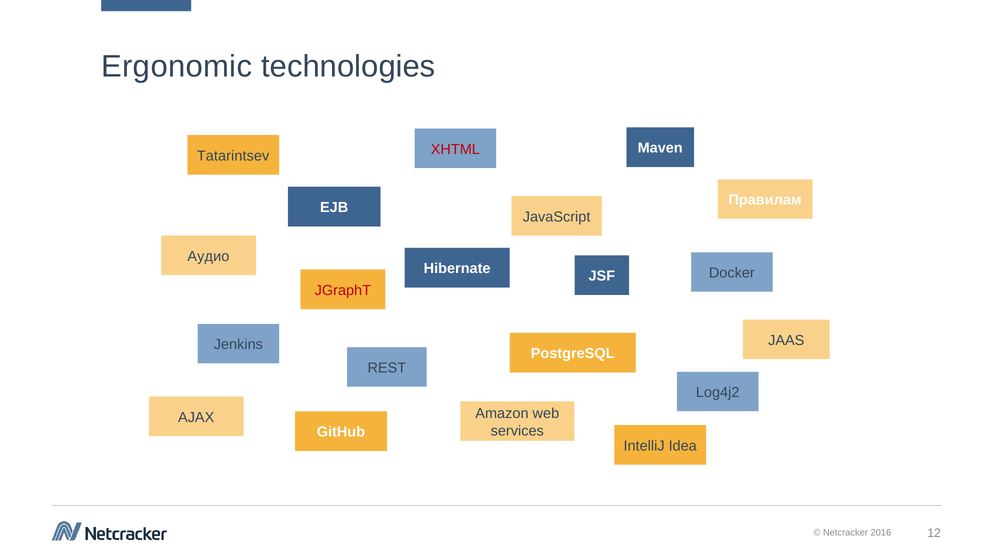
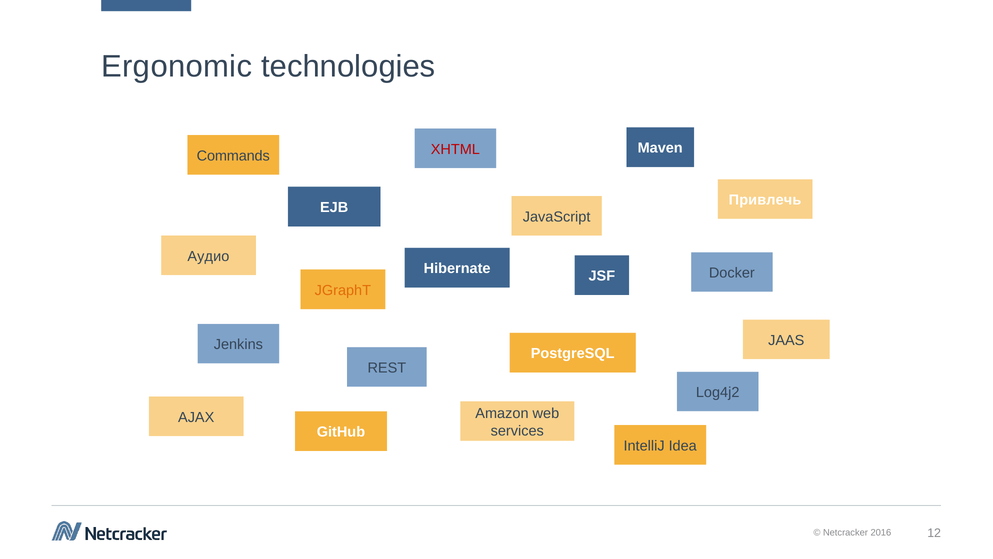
Tatarintsev: Tatarintsev -> Commands (233, 156)
Правилам: Правилам -> Привлечь (765, 200)
JGraphT colour: red -> orange (343, 290)
